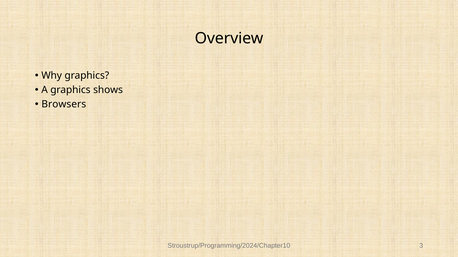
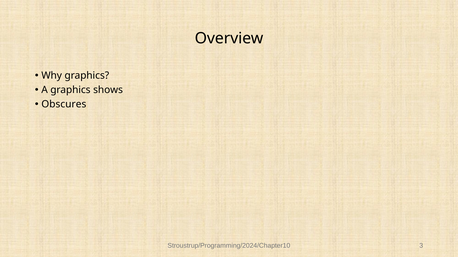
Browsers: Browsers -> Obscures (64, 104)
